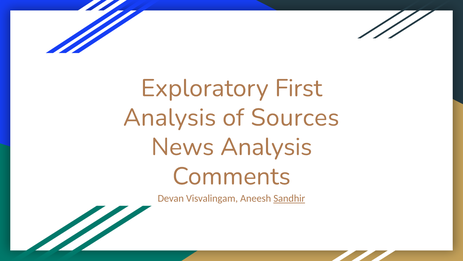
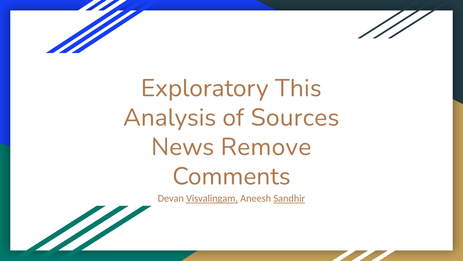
First: First -> This (298, 88)
News Analysis: Analysis -> Remove (266, 147)
Visvalingam underline: none -> present (212, 198)
